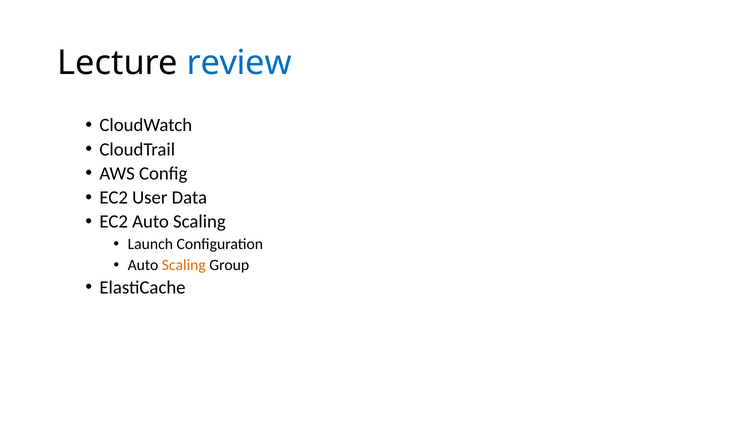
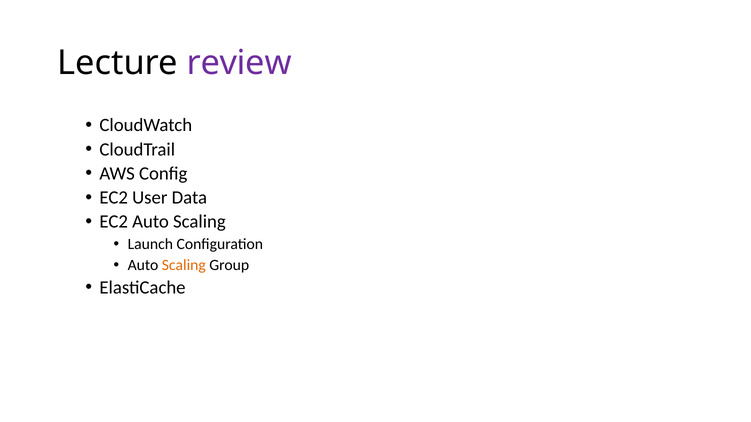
review colour: blue -> purple (239, 63)
